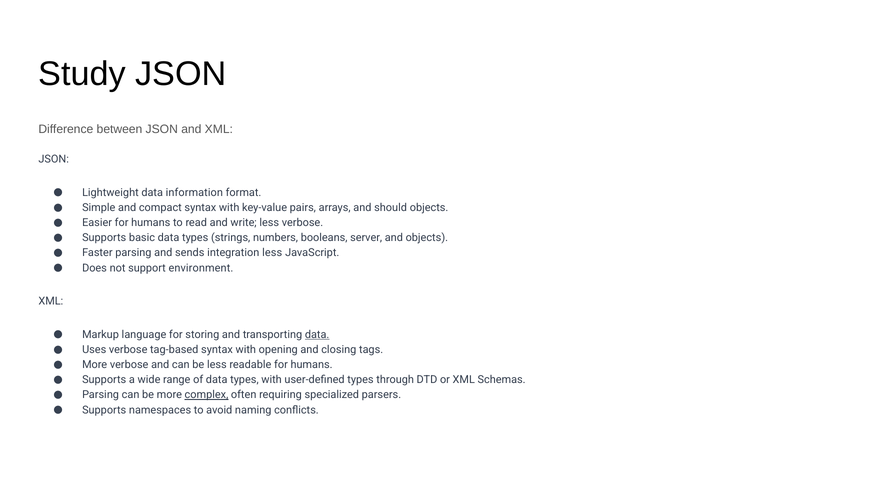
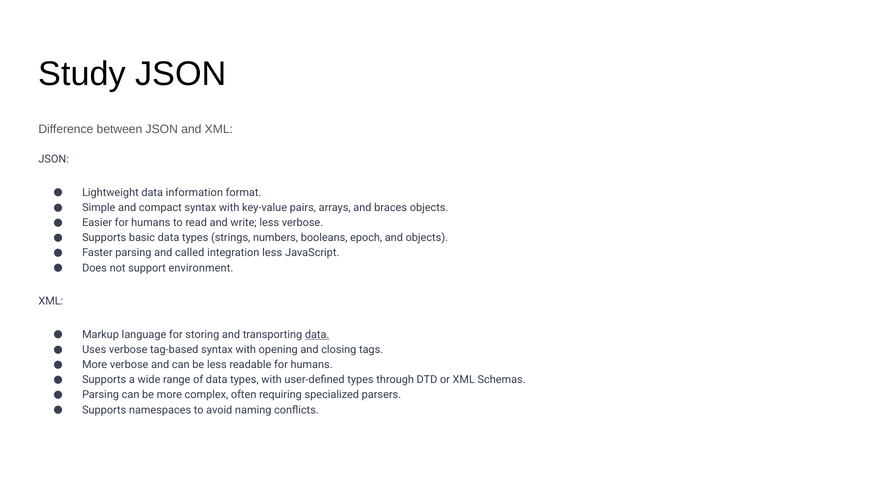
should: should -> braces (391, 208)
server: server -> epoch (366, 238)
sends: sends -> called (190, 253)
complex underline: present -> none (206, 395)
